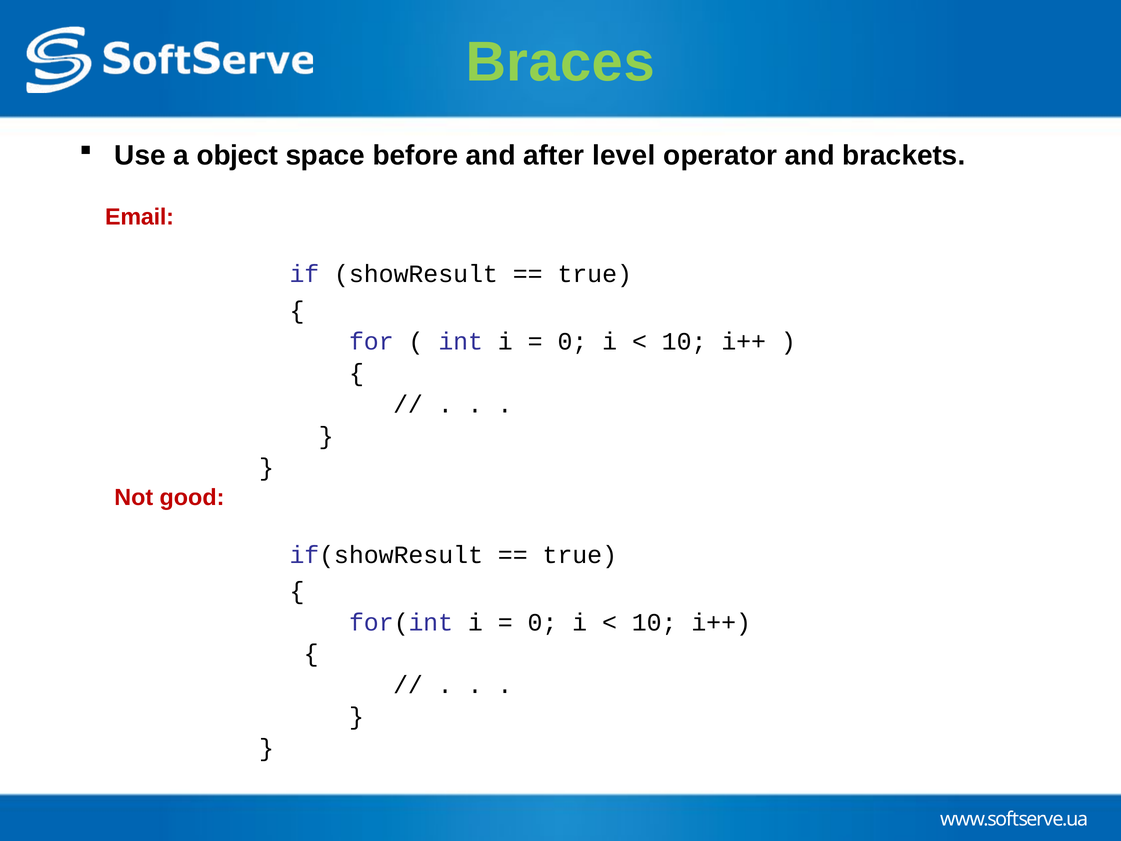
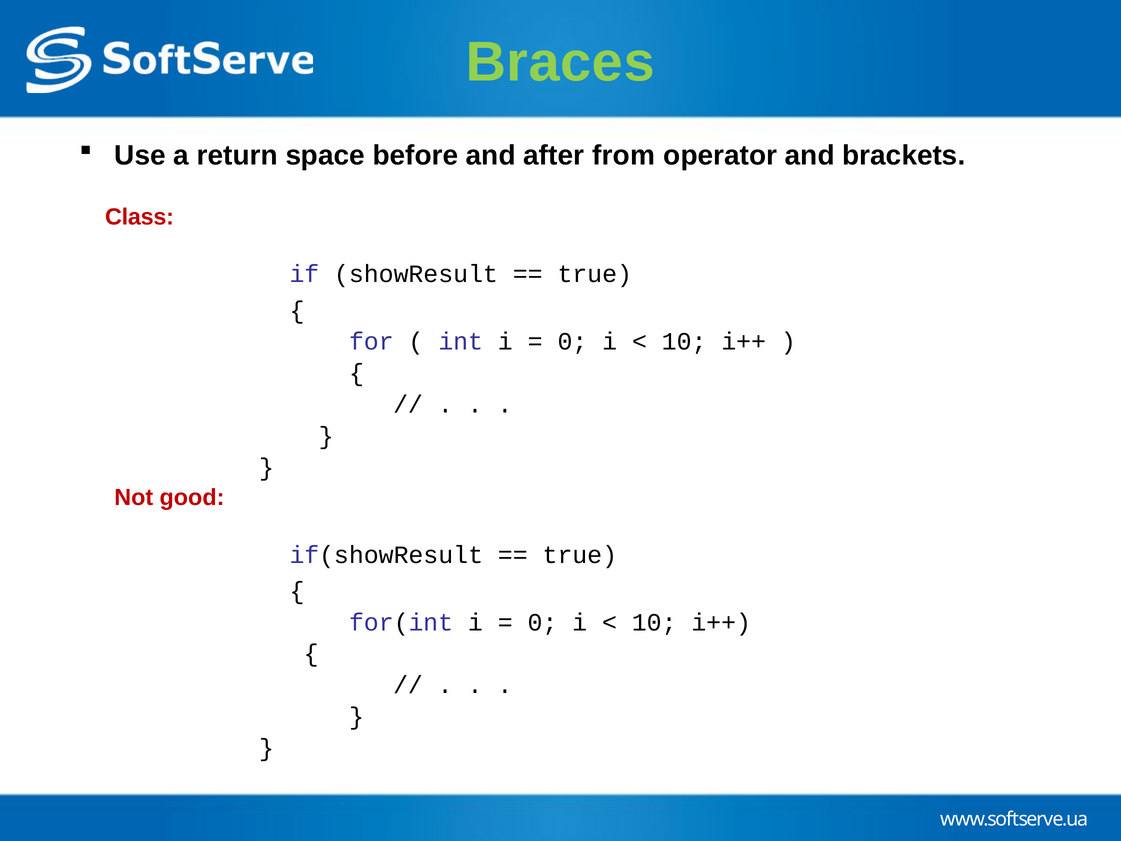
object: object -> return (237, 156)
level: level -> from (624, 156)
Email: Email -> Class (140, 217)
